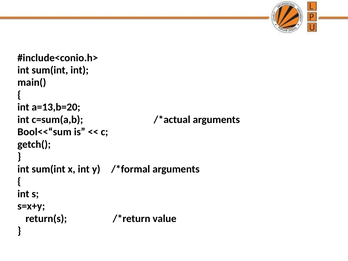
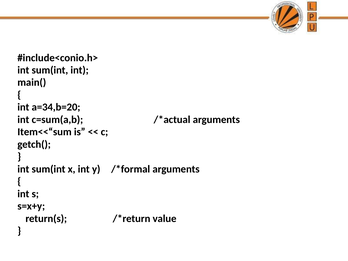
a=13,b=20: a=13,b=20 -> a=34,b=20 (56, 107)
Bool<<“sum: Bool<<“sum -> Item<<“sum (45, 132)
